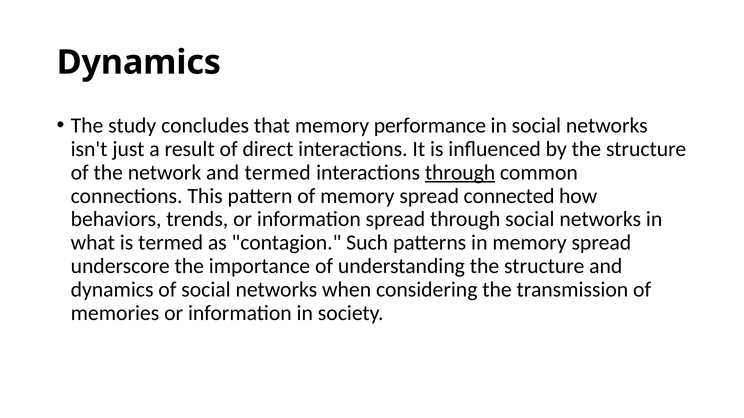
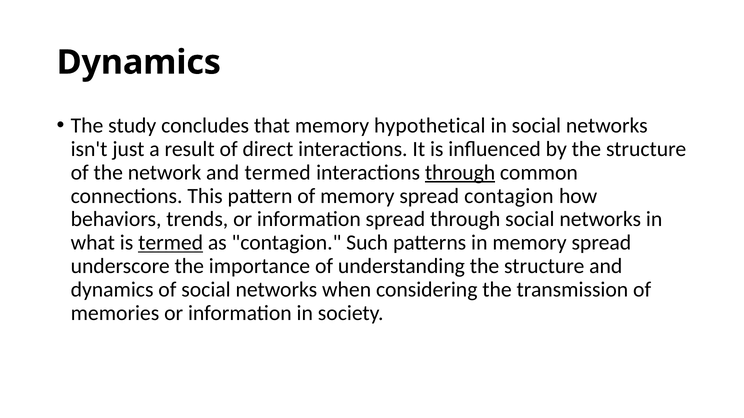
performance: performance -> hypothetical (430, 126)
spread connected: connected -> contagion (509, 196)
termed underline: none -> present (171, 243)
